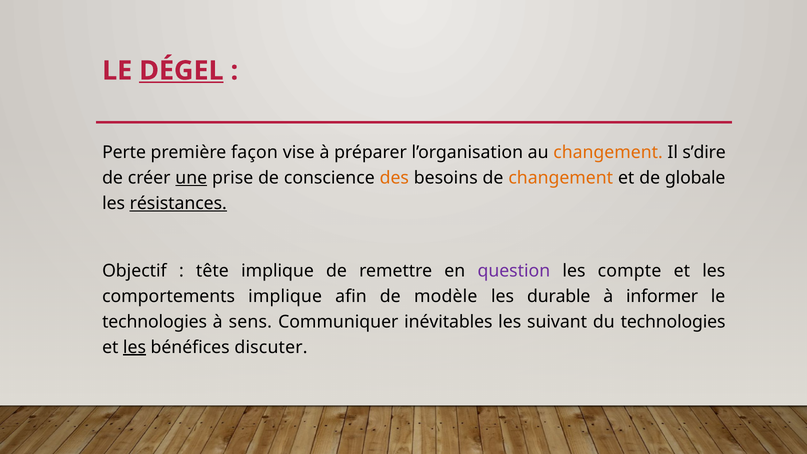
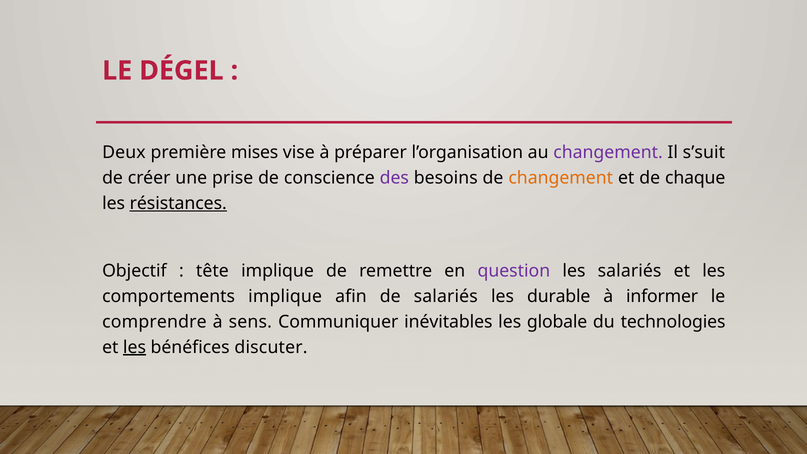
DÉGEL underline: present -> none (181, 71)
Perte: Perte -> Deux (124, 152)
façon: façon -> mises (255, 152)
changement colour: orange -> purple (608, 152)
s’dire: s’dire -> s’suit (704, 152)
une underline: present -> none (191, 178)
des colour: orange -> purple (394, 178)
globale: globale -> chaque (695, 178)
les compte: compte -> salariés (630, 271)
de modèle: modèle -> salariés (446, 296)
technologies: technologies -> comprendre (154, 322)
suivant: suivant -> globale (557, 322)
